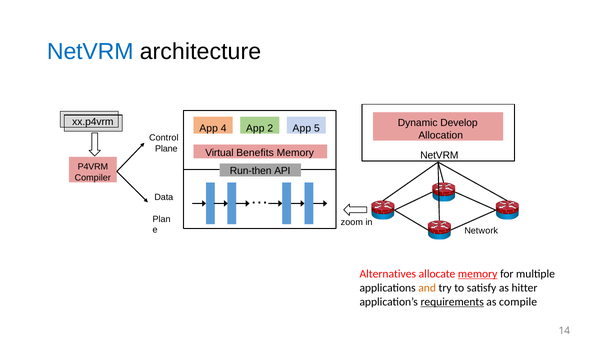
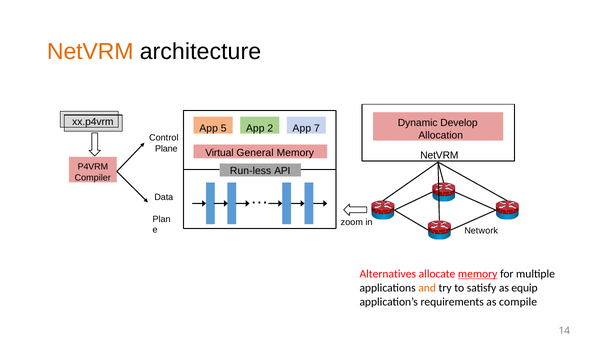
NetVRM colour: blue -> orange (90, 52)
4: 4 -> 5 (224, 128)
5: 5 -> 7 (317, 128)
Benefits: Benefits -> General (255, 153)
Run-then: Run-then -> Run-less (251, 171)
hitter: hitter -> equip (525, 287)
requirements underline: present -> none (452, 301)
